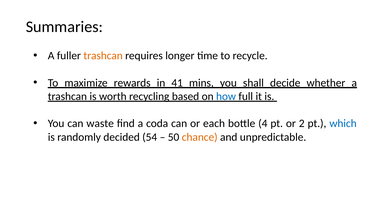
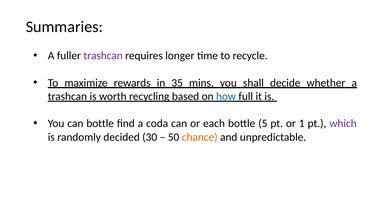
trashcan colour: orange -> purple (103, 56)
41: 41 -> 35 (177, 83)
can waste: waste -> bottle (100, 123)
4: 4 -> 5 (263, 123)
2: 2 -> 1 (302, 123)
which colour: blue -> purple (343, 123)
54: 54 -> 30 (150, 137)
